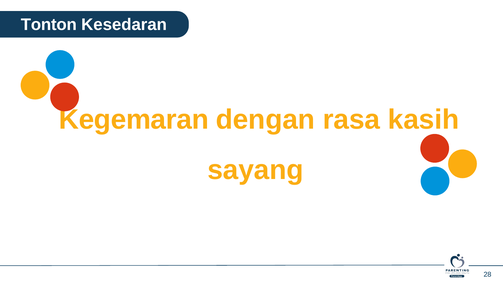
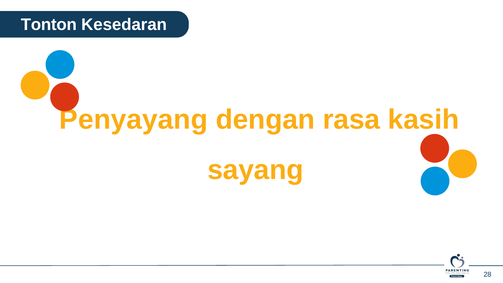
Kegemaran: Kegemaran -> Penyayang (134, 119)
